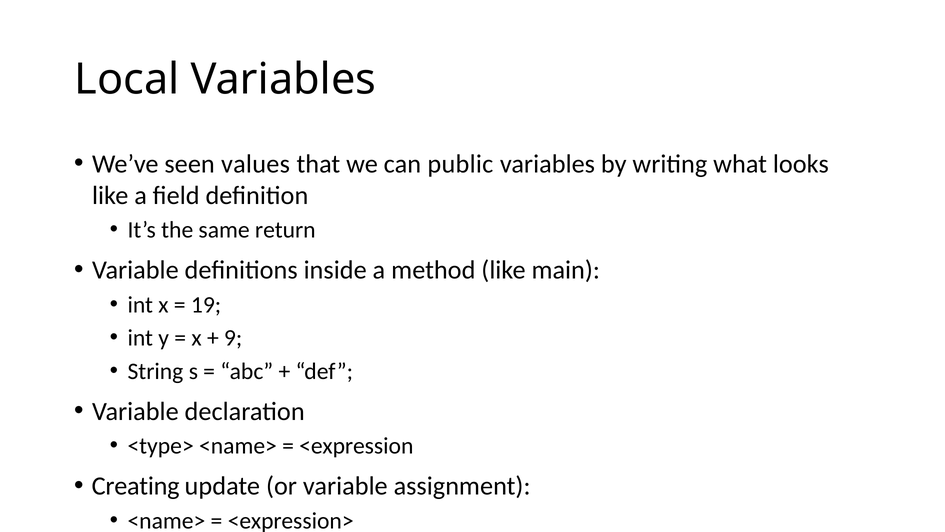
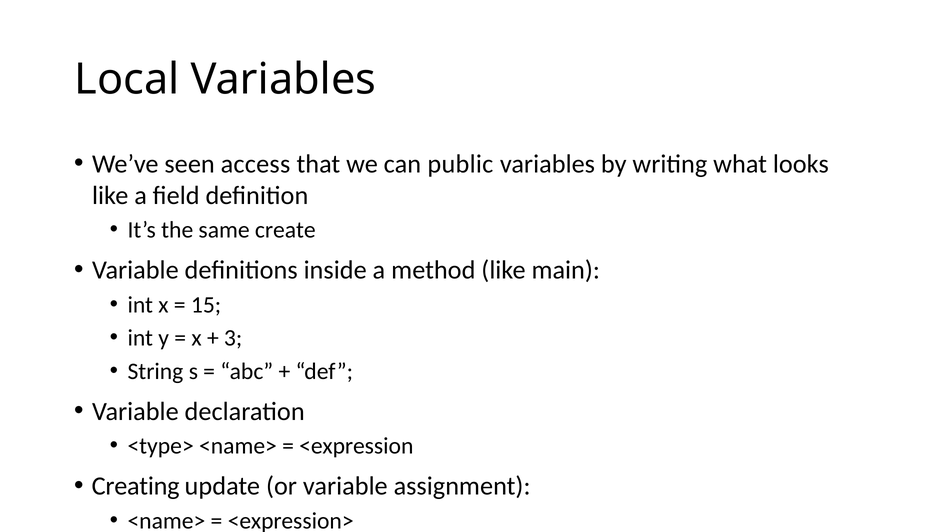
values: values -> access (255, 164)
return: return -> create (285, 230)
19: 19 -> 15 (206, 305)
9: 9 -> 3 (233, 338)
